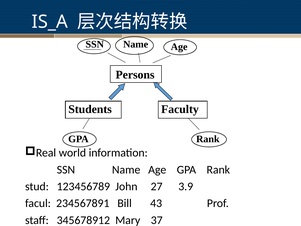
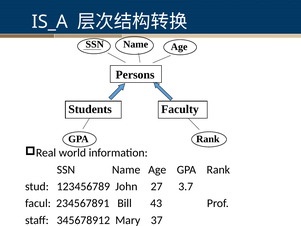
3.9: 3.9 -> 3.7 (186, 186)
